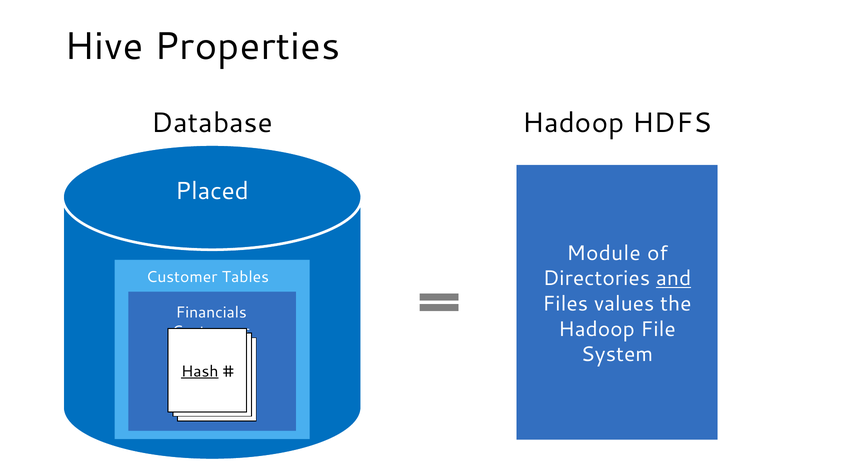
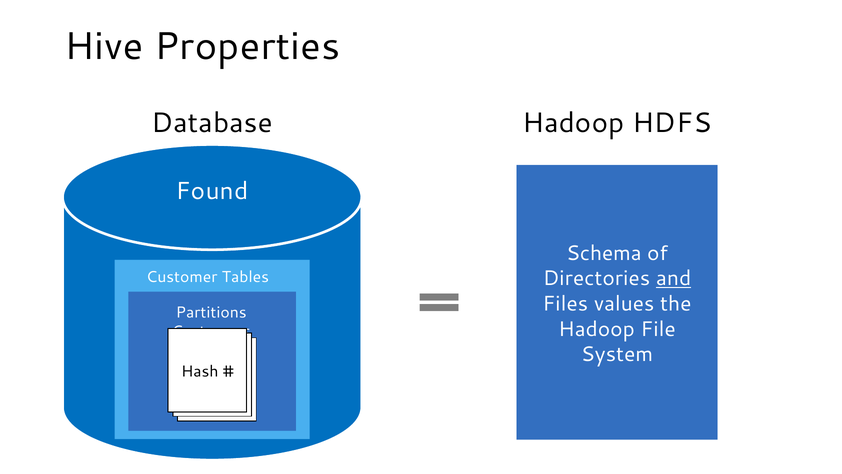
Placed: Placed -> Found (212, 191)
Module: Module -> Schema (604, 253)
Financials: Financials -> Partitions (211, 313)
Hash underline: present -> none (200, 371)
